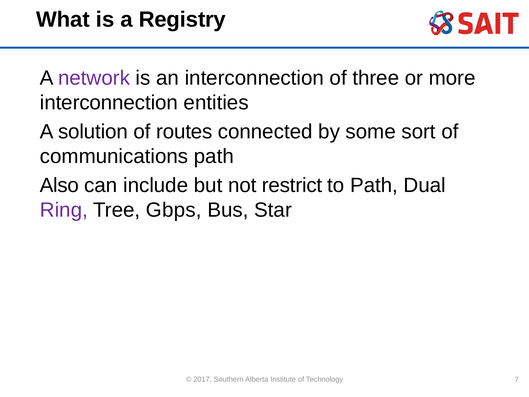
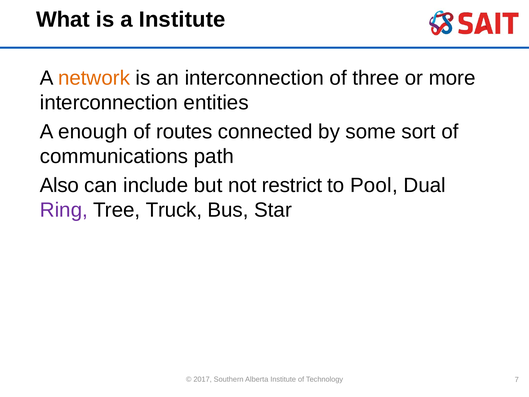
a Registry: Registry -> Institute (182, 20)
network colour: purple -> orange (94, 78)
solution: solution -> enough (93, 132)
to Path: Path -> Pool (374, 185)
Gbps: Gbps -> Truck (174, 210)
